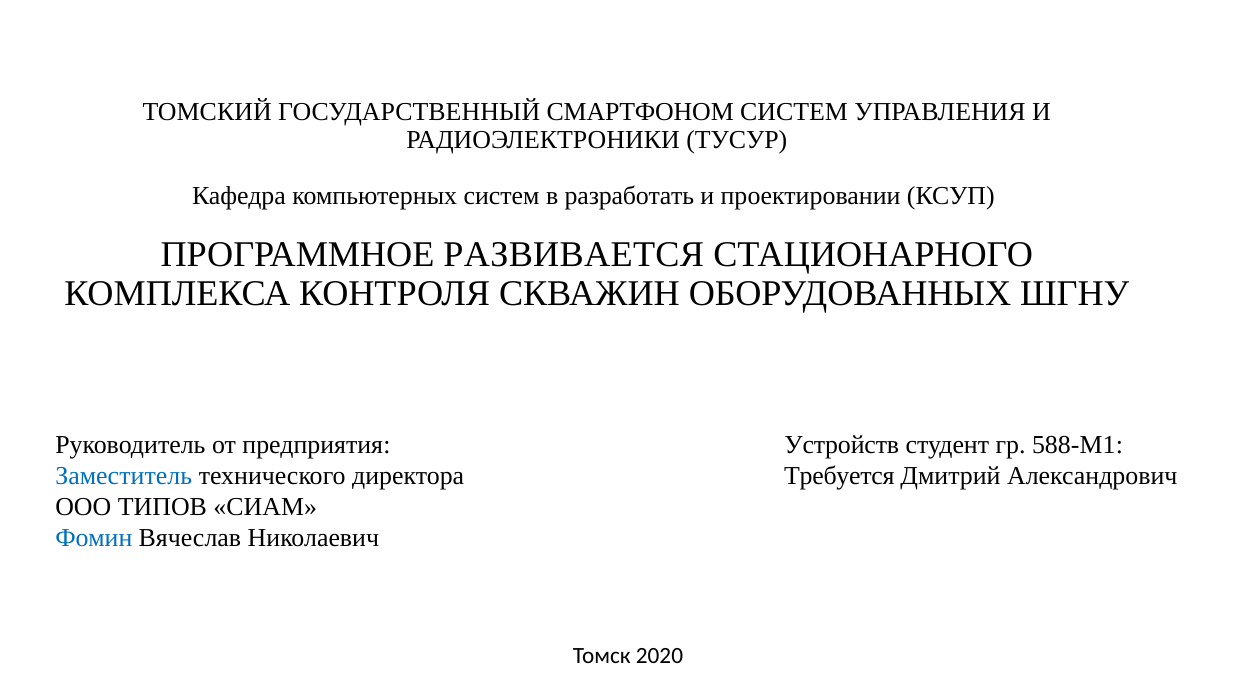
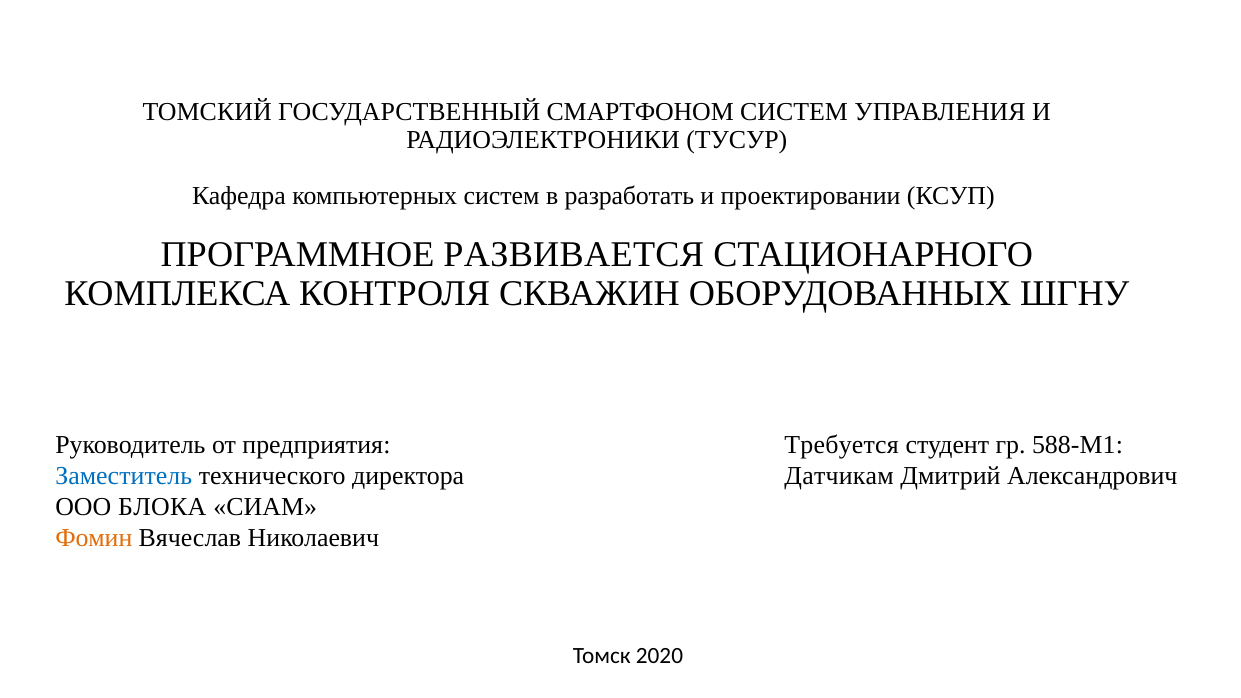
Устройств: Устройств -> Требуется (842, 445)
Требуется: Требуется -> Датчикам (839, 476)
ТИПОВ: ТИПОВ -> БЛОКА (162, 507)
Фомин colour: blue -> orange (94, 538)
